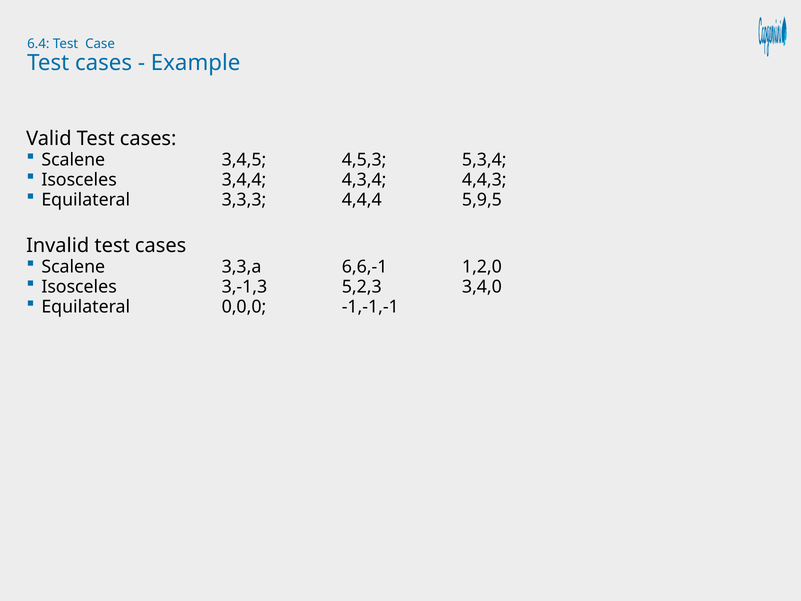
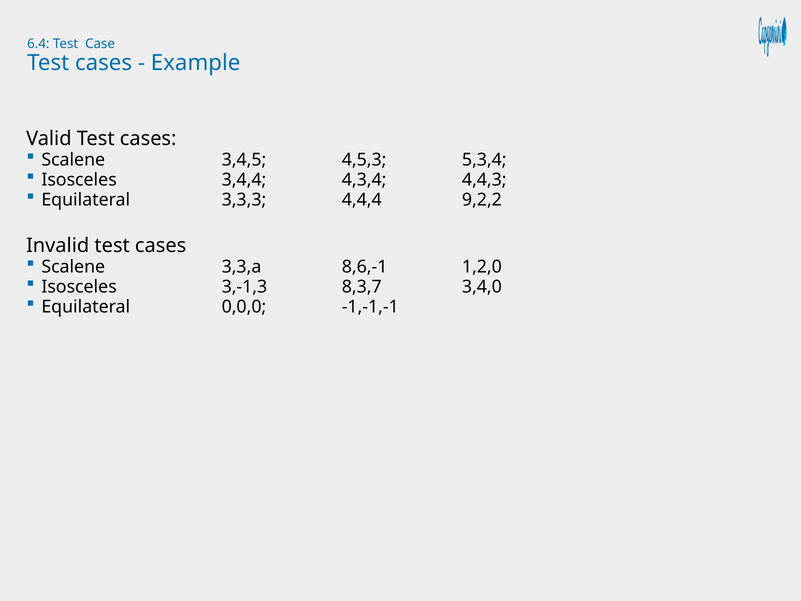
5,9,5: 5,9,5 -> 9,2,2 (482, 200)
6,6,-1: 6,6,-1 -> 8,6,-1 (365, 267)
5,2,3: 5,2,3 -> 8,3,7 (362, 287)
